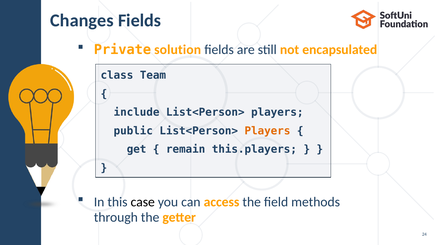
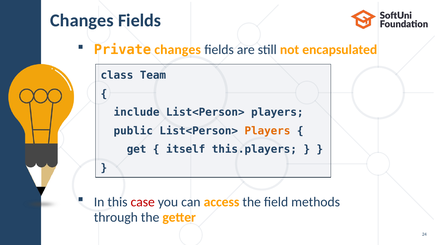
Private solution: solution -> changes (178, 49)
remain: remain -> itself (186, 149)
case colour: black -> red (143, 202)
